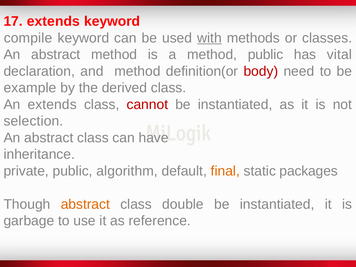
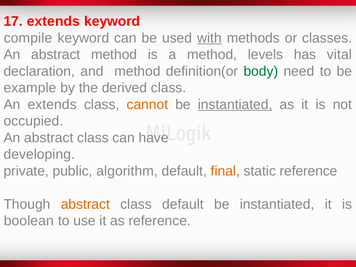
method public: public -> levels (265, 55)
body colour: red -> green (261, 71)
cannot colour: red -> orange (147, 104)
instantiated underline: none -> present (235, 104)
selection: selection -> occupied (33, 121)
inheritance: inheritance -> developing (39, 154)
static packages: packages -> reference (309, 171)
class double: double -> default (183, 204)
garbage: garbage -> boolean (29, 221)
